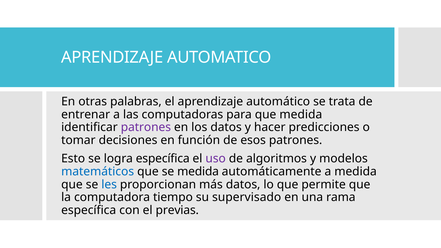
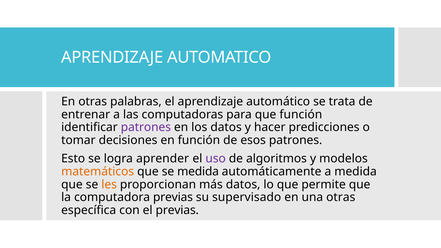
que medida: medida -> función (301, 114)
logra específica: específica -> aprender (163, 159)
matemáticos colour: blue -> orange (98, 172)
les colour: blue -> orange (109, 184)
computadora tiempo: tiempo -> previas (173, 197)
una rama: rama -> otras (341, 197)
